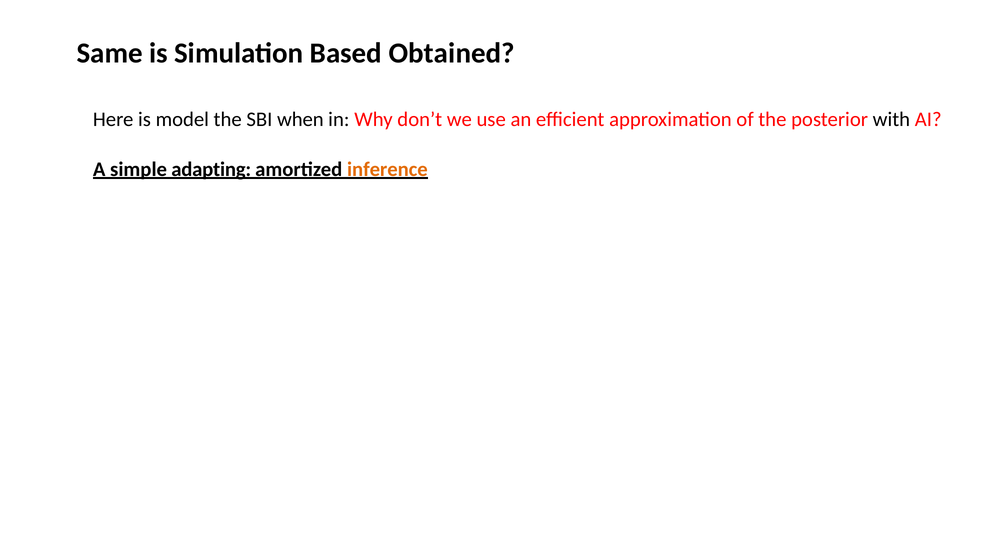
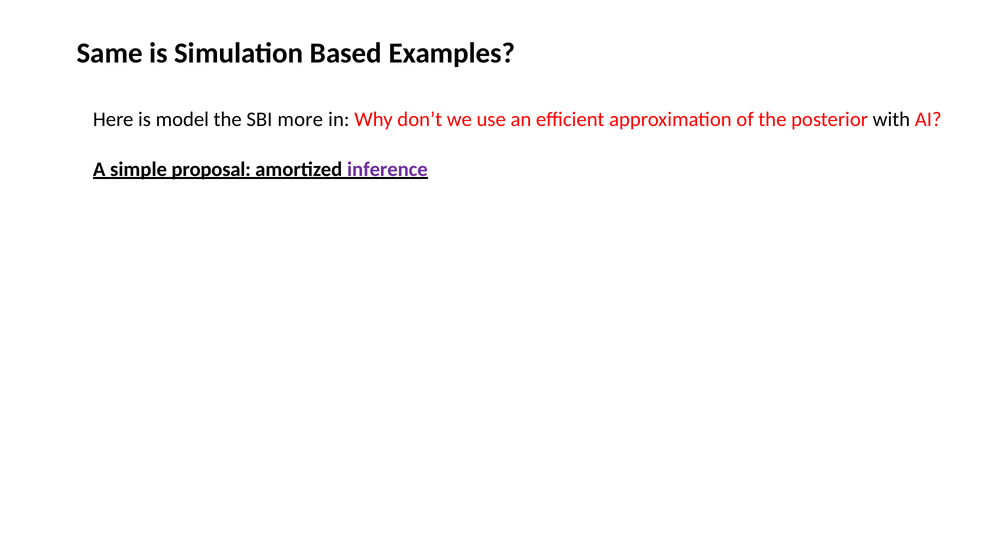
Obtained: Obtained -> Examples (452, 53)
when: when -> more (300, 120)
adapting: adapting -> proposal (211, 169)
inference colour: orange -> purple (387, 169)
